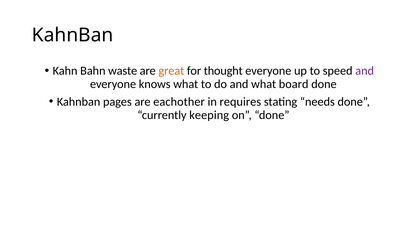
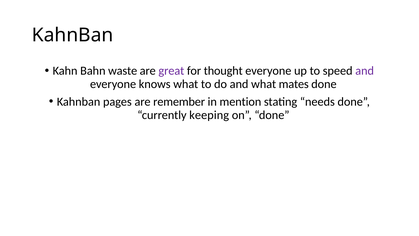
great colour: orange -> purple (171, 71)
board: board -> mates (294, 84)
eachother: eachother -> remember (179, 102)
requires: requires -> mention (240, 102)
